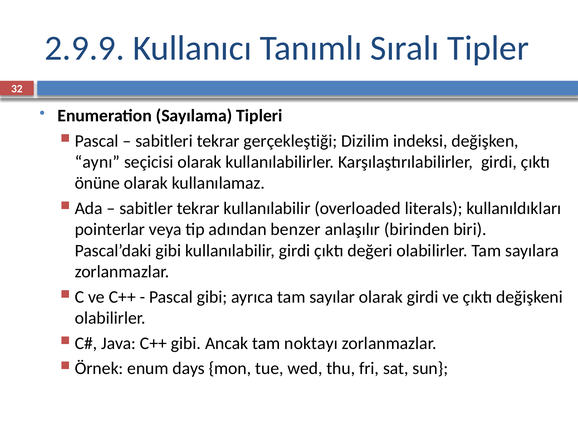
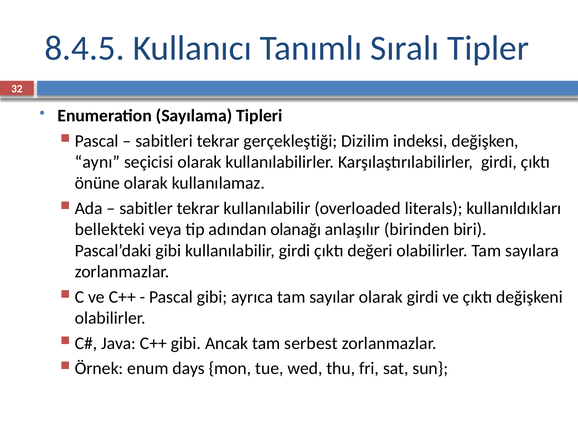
2.9.9: 2.9.9 -> 8.4.5 (85, 48)
pointerlar: pointerlar -> bellekteki (110, 230)
benzer: benzer -> olanağı (296, 230)
noktayı: noktayı -> serbest (311, 344)
